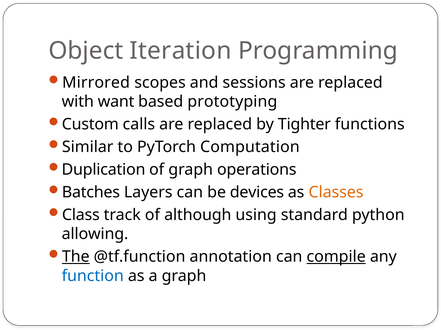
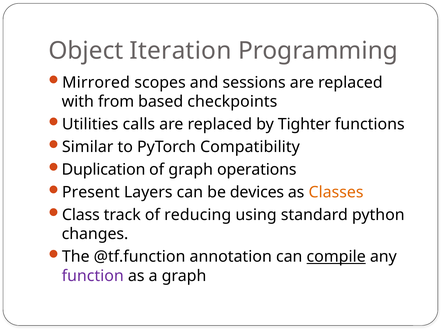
want: want -> from (116, 102)
prototyping: prototyping -> checkpoints (232, 102)
Custom: Custom -> Utilities (90, 125)
Computation: Computation -> Compatibility (250, 147)
Batches: Batches -> Present (91, 193)
although: although -> reducing (198, 215)
allowing: allowing -> changes (95, 235)
The underline: present -> none (76, 257)
function colour: blue -> purple (93, 276)
